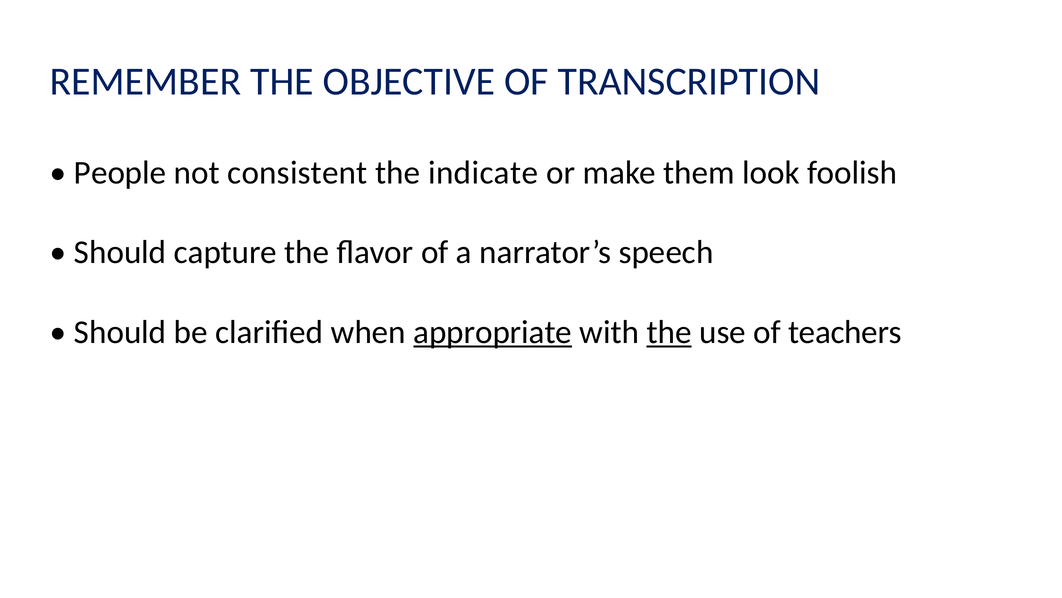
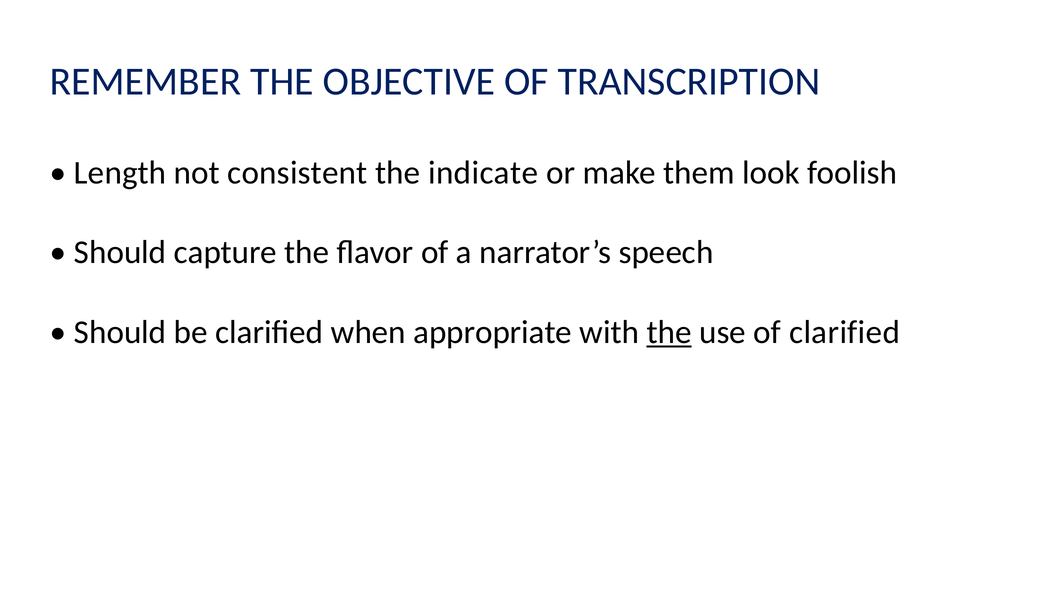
People: People -> Length (120, 173)
appropriate underline: present -> none (493, 332)
of teachers: teachers -> clarified (845, 332)
